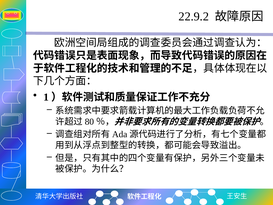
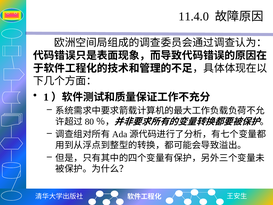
22.9.2: 22.9.2 -> 11.4.0 (194, 16)
